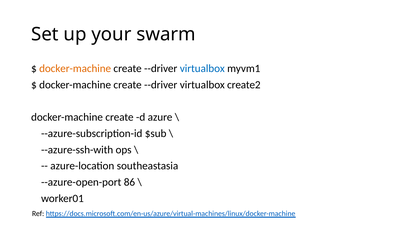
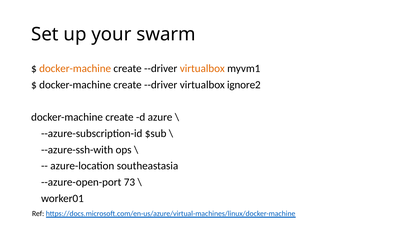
virtualbox colour: blue -> orange (202, 69)
create2: create2 -> ignore2 (244, 85)
86: 86 -> 73 (129, 182)
